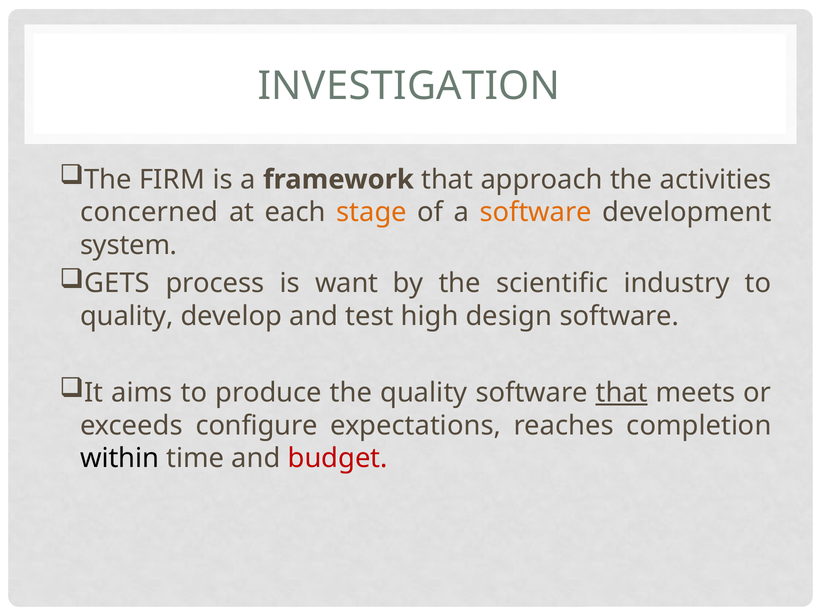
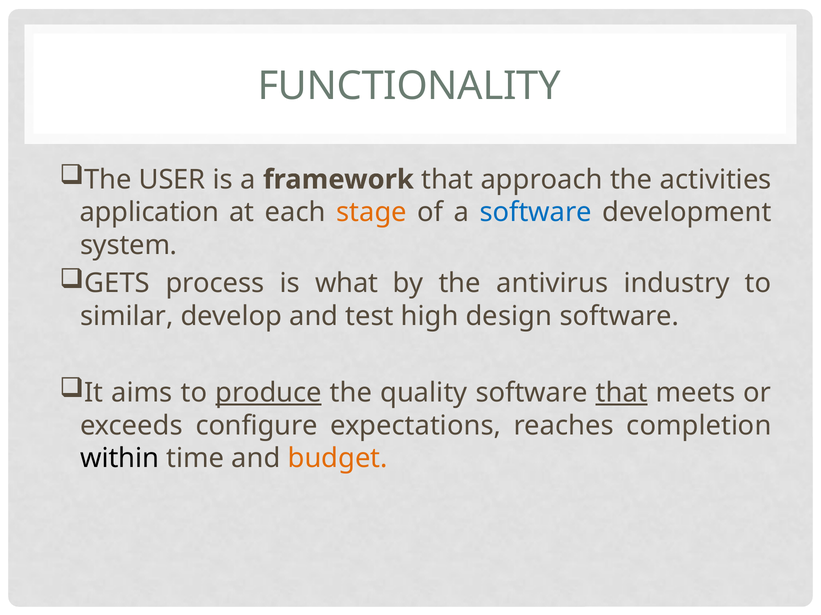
INVESTIGATION: INVESTIGATION -> FUNCTIONALITY (409, 86)
FIRM: FIRM -> USER (172, 180)
concerned: concerned -> application (149, 213)
software colour: orange -> blue (536, 213)
want: want -> what (347, 284)
scientific: scientific -> antivirus (552, 284)
quality: quality -> similar (127, 317)
produce underline: none -> present (269, 393)
budget colour: red -> orange (338, 459)
